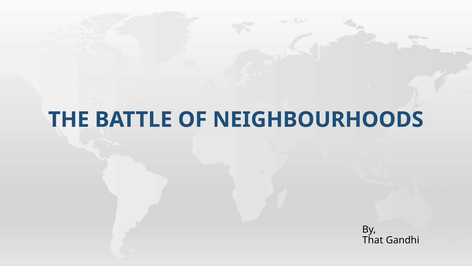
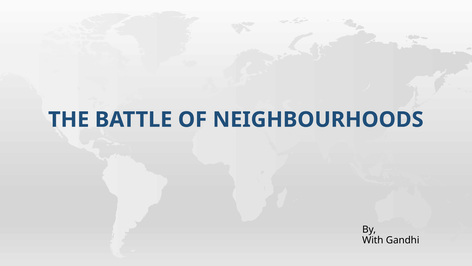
That: That -> With (373, 240)
